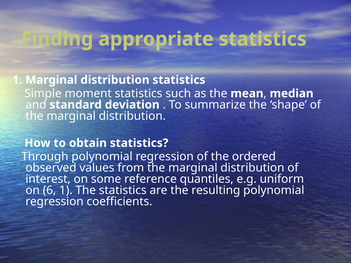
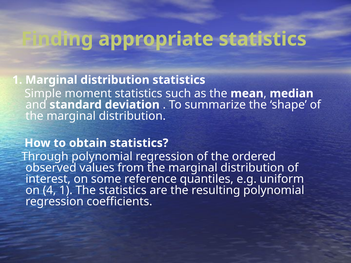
6: 6 -> 4 (49, 190)
